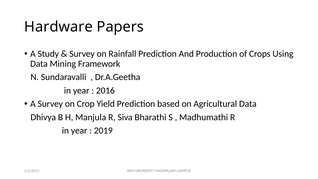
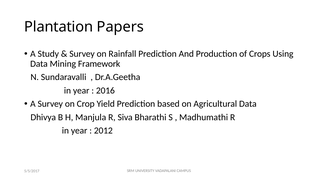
Hardware: Hardware -> Plantation (59, 27)
2019: 2019 -> 2012 (103, 130)
